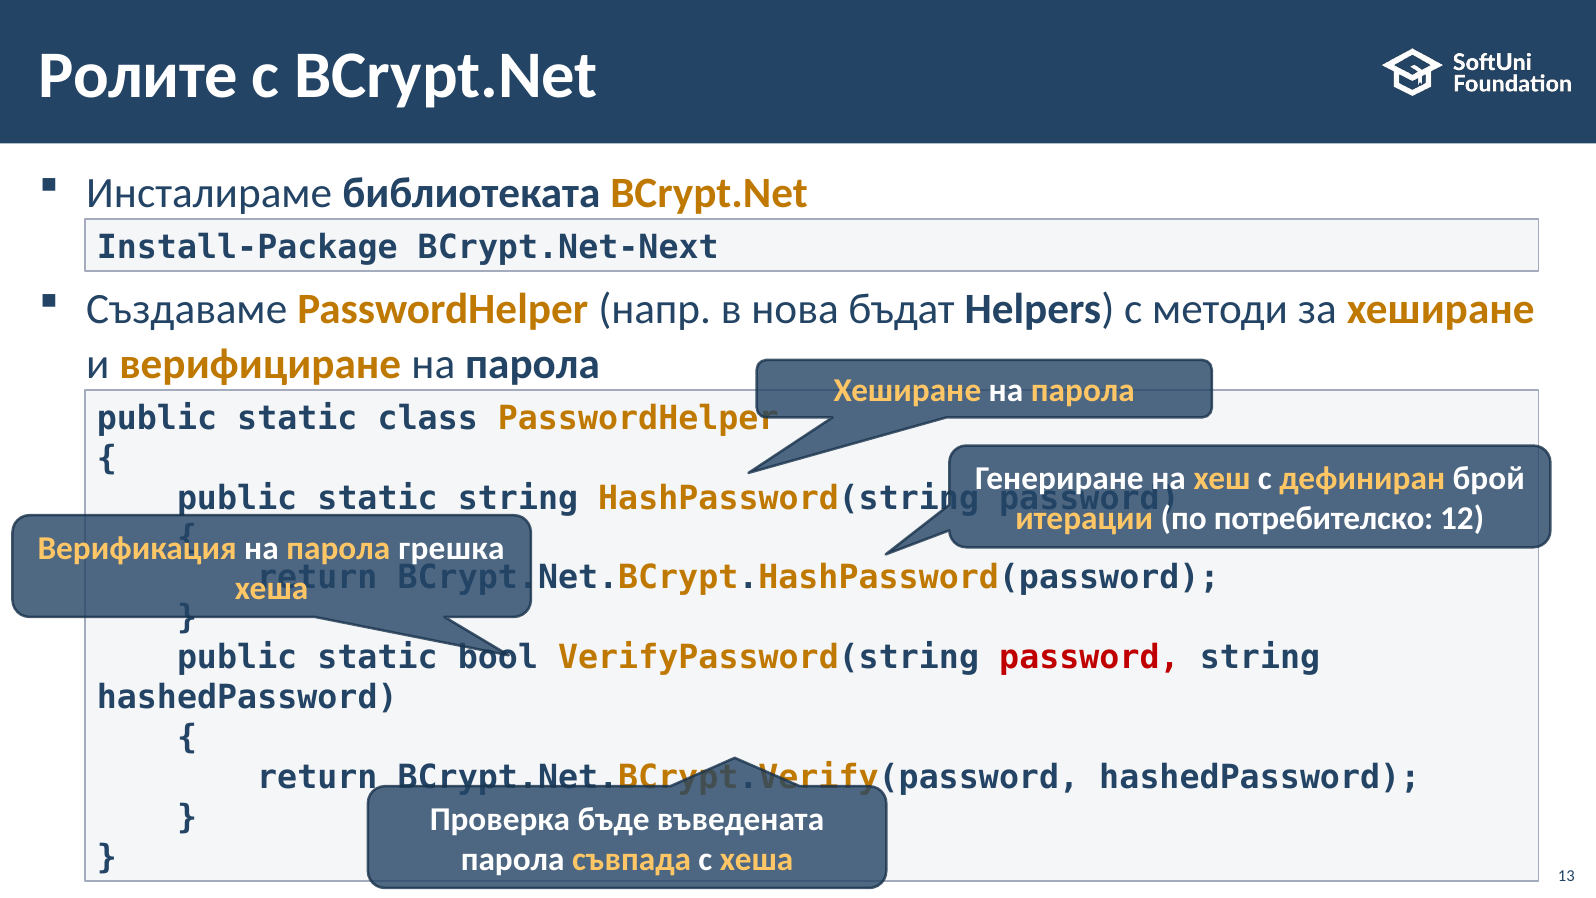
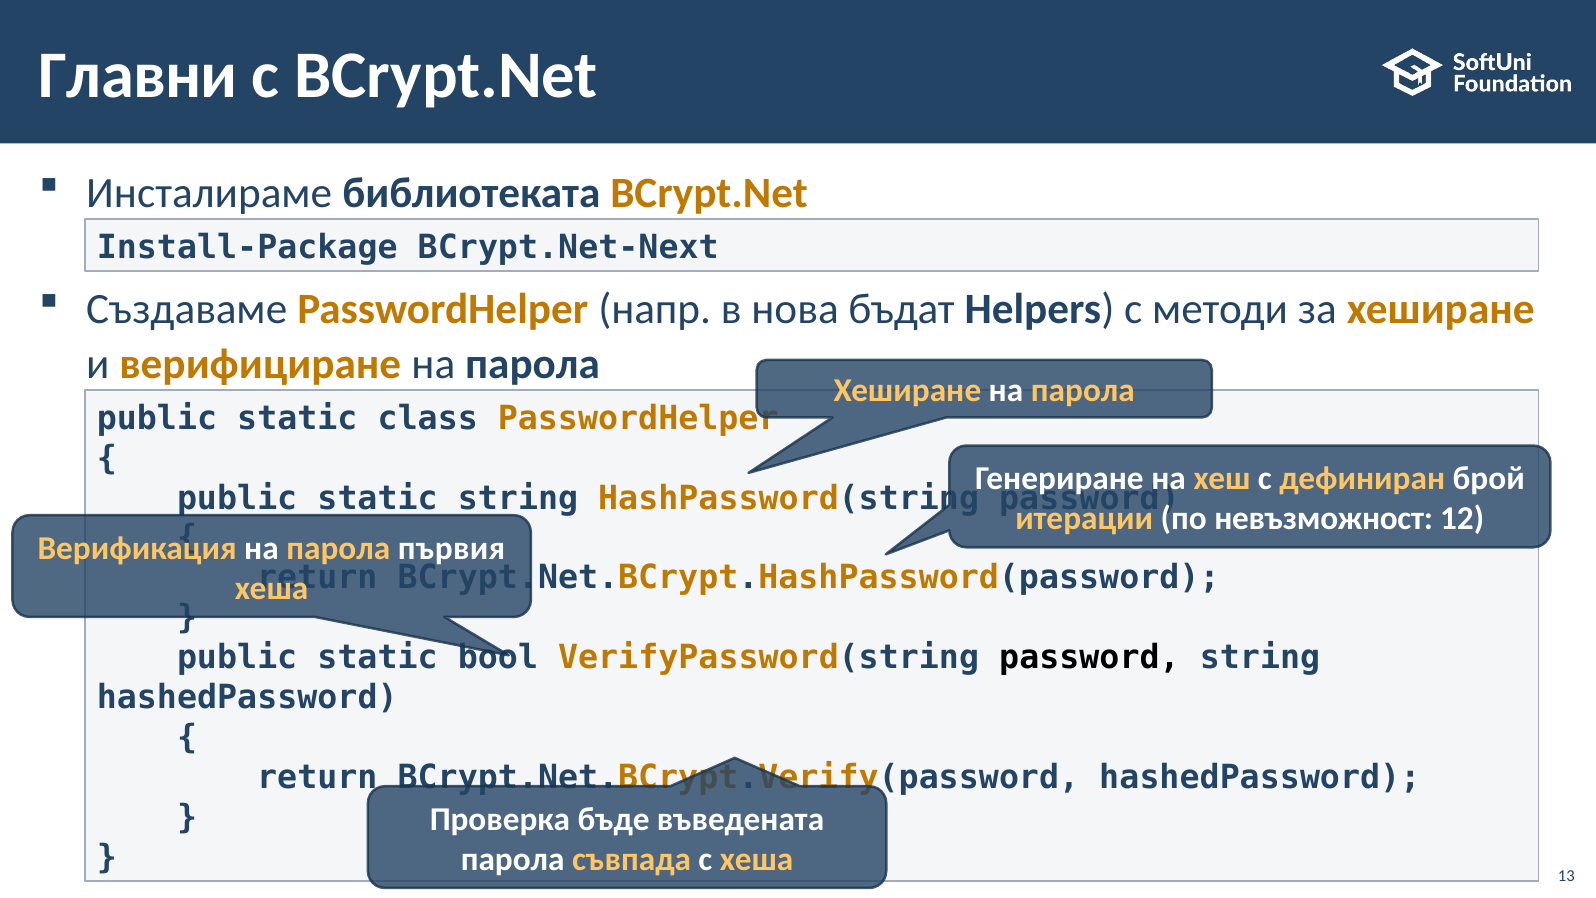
Ролите: Ролите -> Главни (138, 76)
потребителско: потребителско -> невъзможност (1324, 519)
грешка: грешка -> първия (452, 548)
password colour: red -> black (1089, 658)
